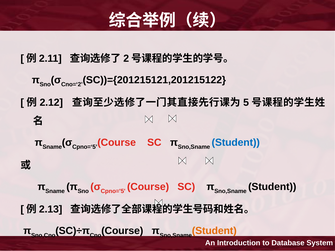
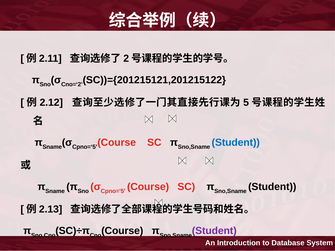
Student colour: orange -> purple (214, 231)
